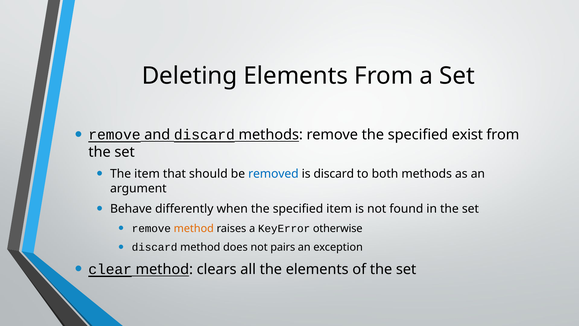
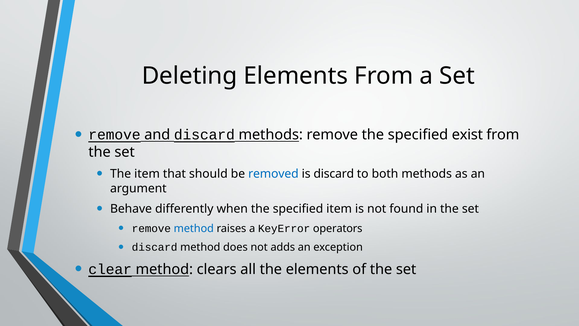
method colour: orange -> blue (194, 228)
otherwise: otherwise -> operators (338, 228)
pairs: pairs -> adds (283, 247)
